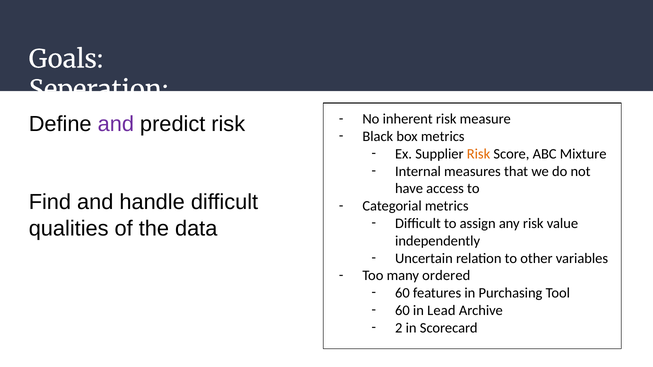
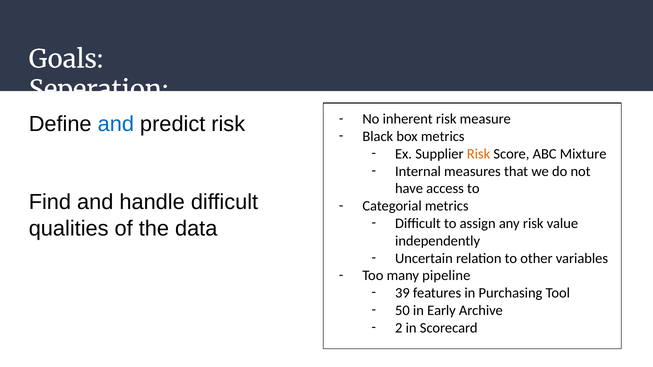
and colour: purple -> blue (116, 124)
ordered: ordered -> pipeline (446, 276)
60: 60 -> 39 (402, 293)
60: 60 -> 50 (402, 311)
Lead: Lead -> Early (441, 311)
